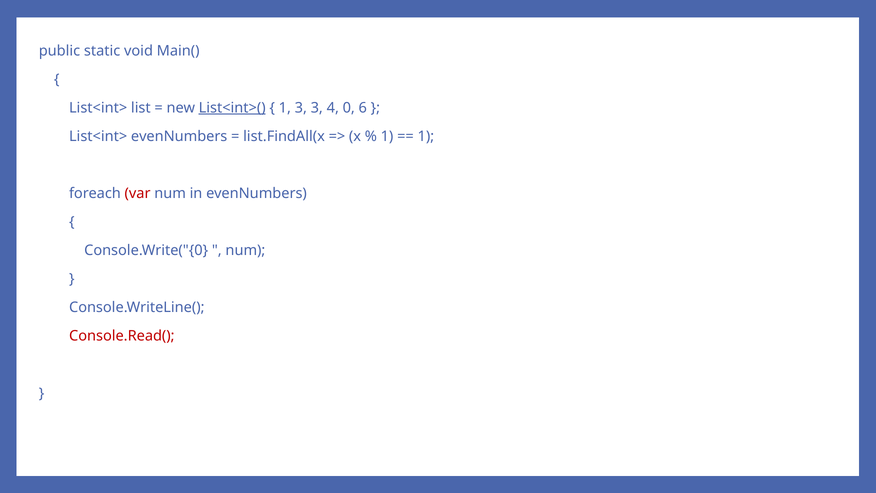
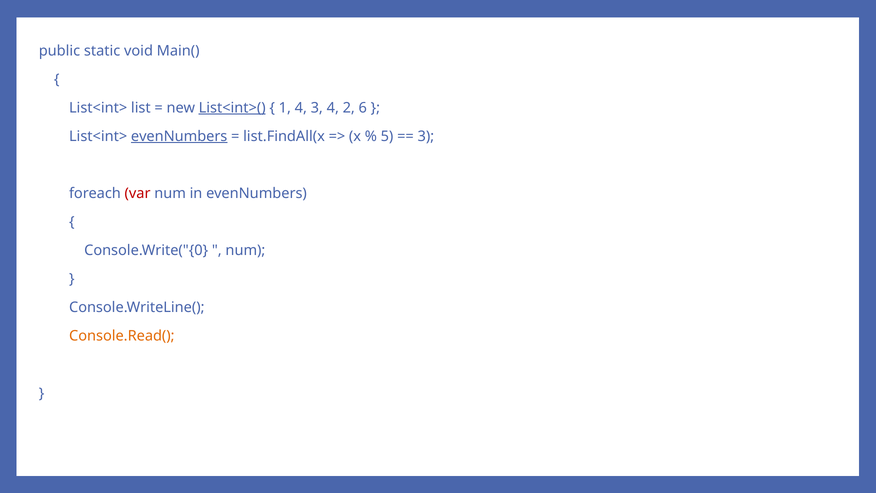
1 3: 3 -> 4 (301, 108)
0: 0 -> 2 (349, 108)
evenNumbers underline: none -> present (179, 136)
1: 1 -> 5 (387, 136)
1: 1 -> 3 (426, 136)
Console.Read( colour: red -> orange (122, 336)
